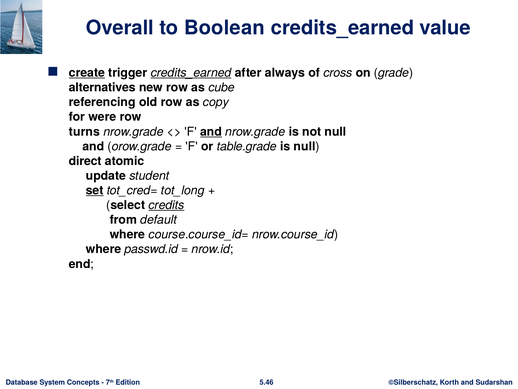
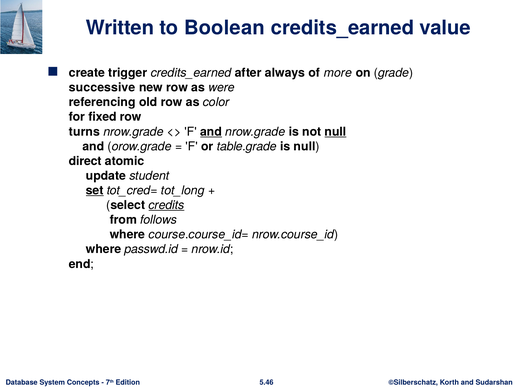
Overall: Overall -> Written (120, 28)
create underline: present -> none (87, 73)
credits_earned underline: present -> none (191, 73)
cross: cross -> more (338, 73)
alternatives: alternatives -> successive (102, 87)
cube: cube -> were (221, 87)
copy: copy -> color (216, 102)
were: were -> fixed (102, 117)
null underline: none -> present (335, 131)
default: default -> follows (159, 220)
